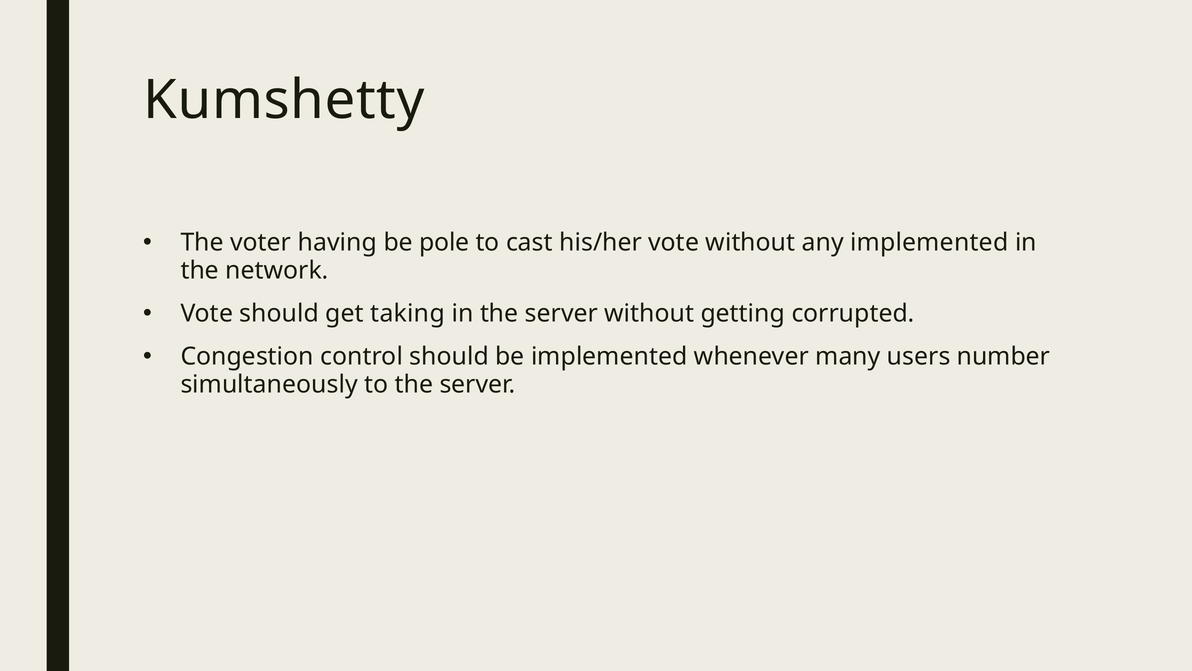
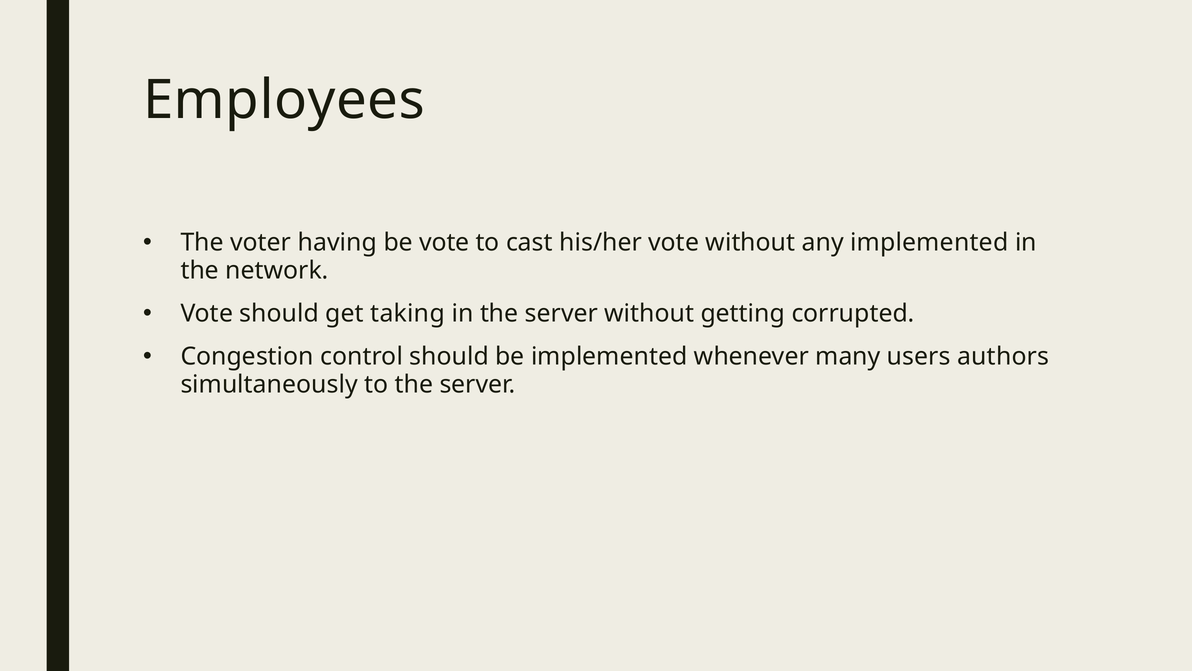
Kumshetty: Kumshetty -> Employees (284, 100)
be pole: pole -> vote (444, 242)
number: number -> authors (1003, 356)
